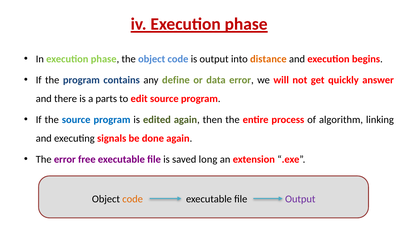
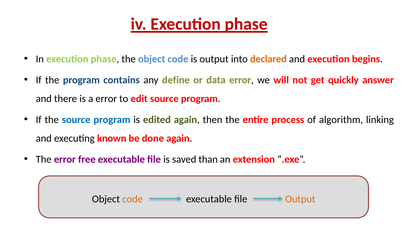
distance: distance -> declared (268, 59)
a parts: parts -> error (106, 99)
signals: signals -> known (112, 139)
long: long -> than (208, 159)
Output colour: purple -> orange (300, 199)
